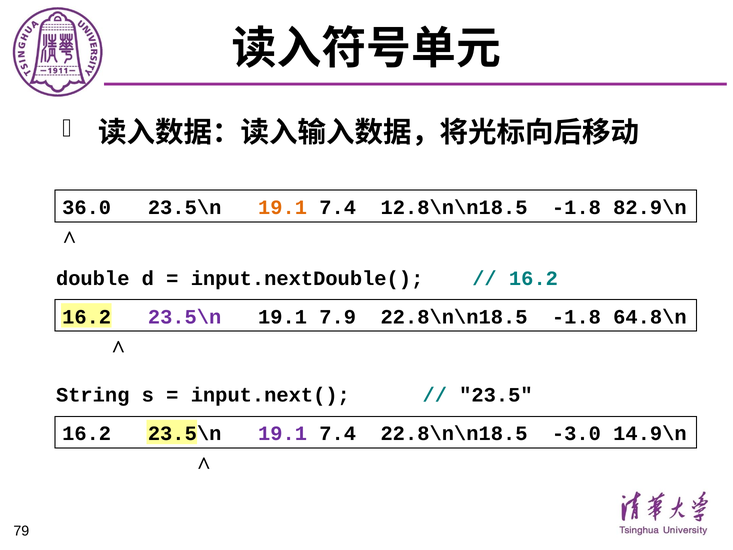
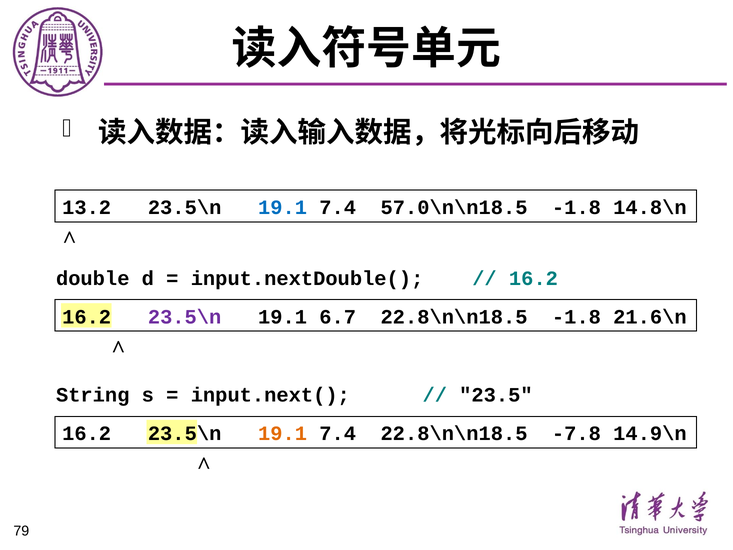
36.0: 36.0 -> 13.2 (87, 207)
19.1 colour: orange -> blue (283, 207)
12.8\n\n18.5: 12.8\n\n18.5 -> 57.0\n\n18.5 (454, 207)
82.9\n: 82.9\n -> 14.8\n (650, 207)
7.9: 7.9 -> 6.7 (338, 317)
64.8\n: 64.8\n -> 21.6\n (650, 317)
19.1 colour: purple -> orange (283, 433)
-3.0: -3.0 -> -7.8 (576, 433)
